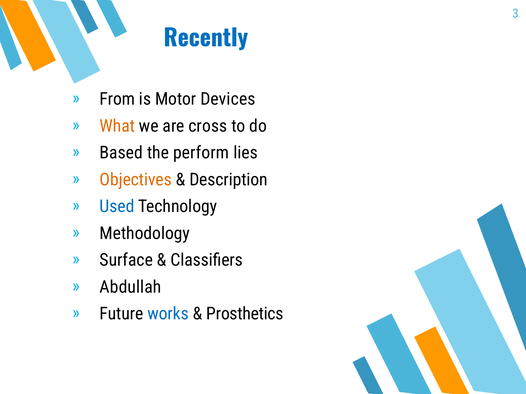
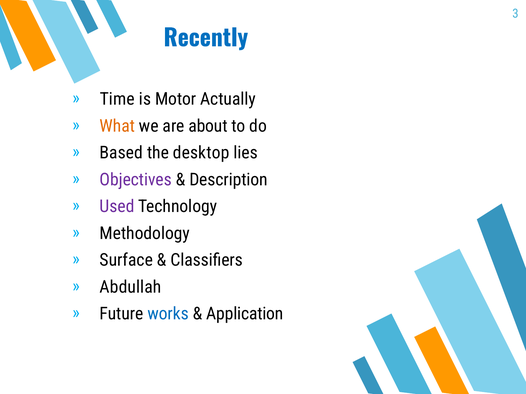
From: From -> Time (117, 99)
Devices: Devices -> Actually (228, 99)
cross: cross -> about (208, 126)
perform: perform -> desktop (201, 153)
Objectives colour: orange -> purple (136, 180)
Used colour: blue -> purple (117, 207)
Prosthetics: Prosthetics -> Application (245, 314)
